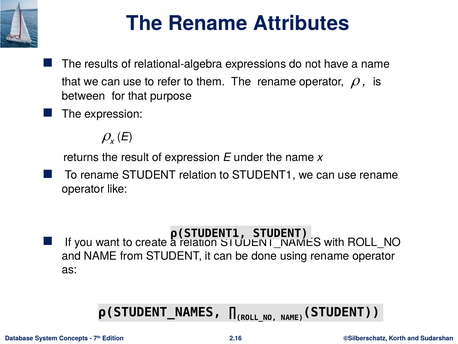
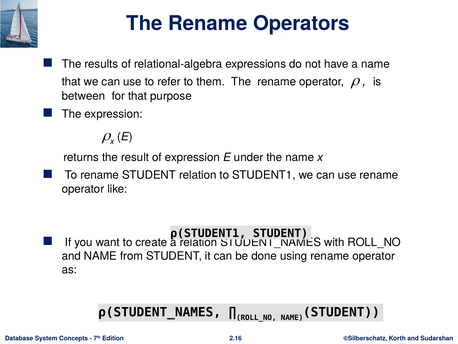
Attributes: Attributes -> Operators (301, 23)
